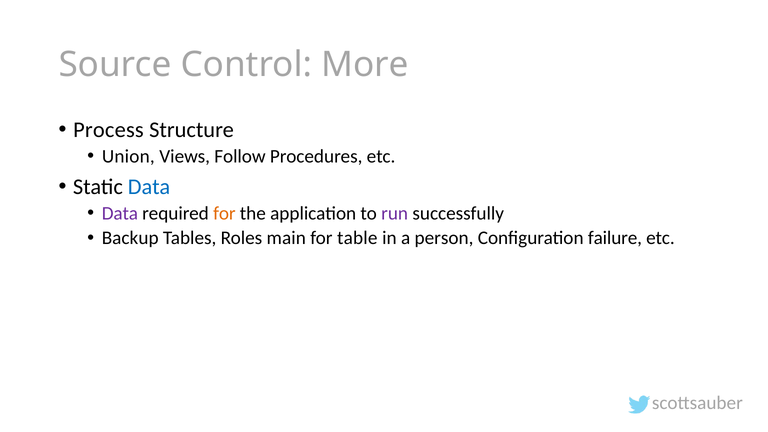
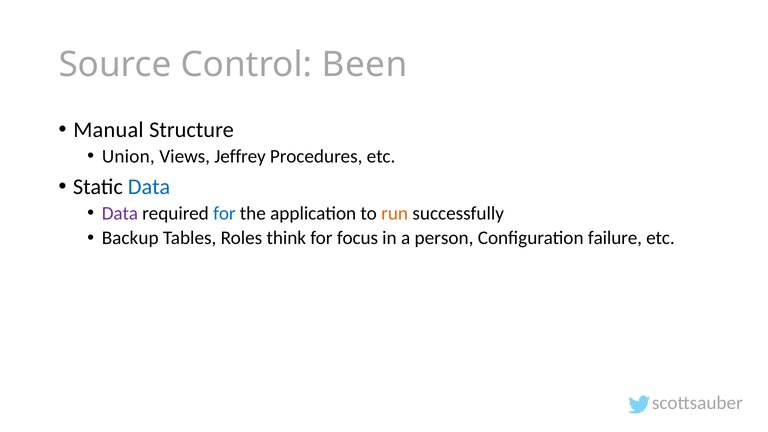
More: More -> Been (365, 65)
Process: Process -> Manual (108, 130)
Follow: Follow -> Jeffrey (240, 156)
for colour: orange -> blue (224, 213)
run colour: purple -> orange (395, 213)
main: main -> think (286, 238)
table: table -> focus (357, 238)
